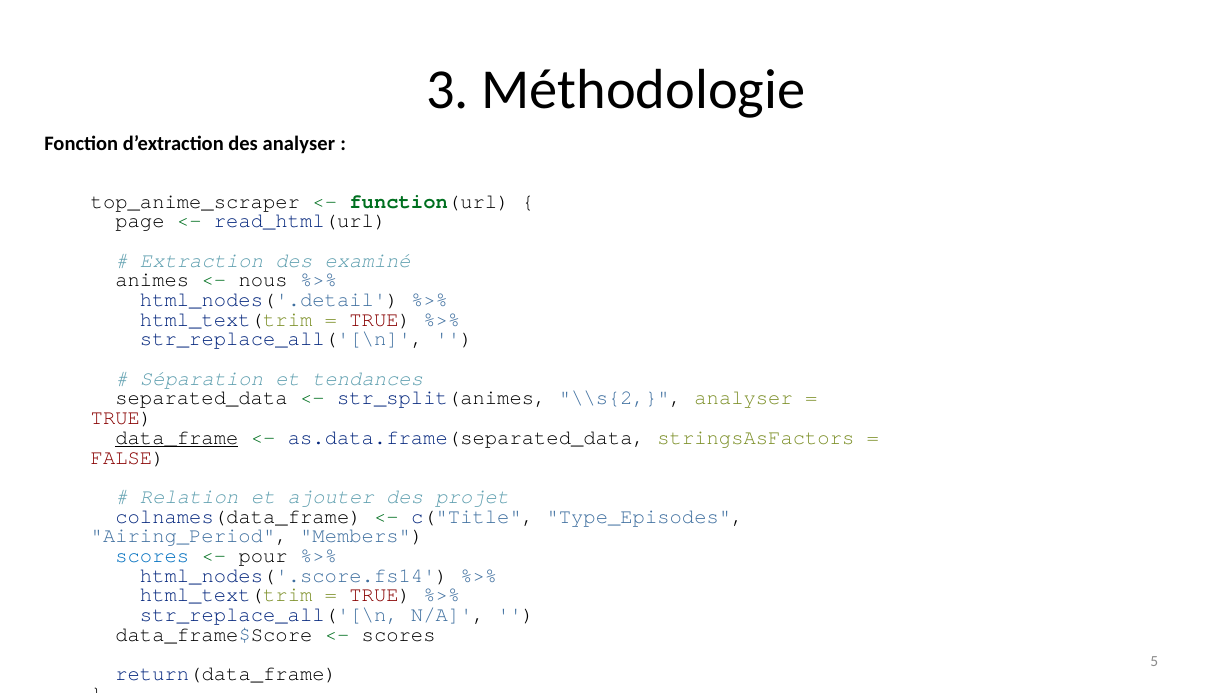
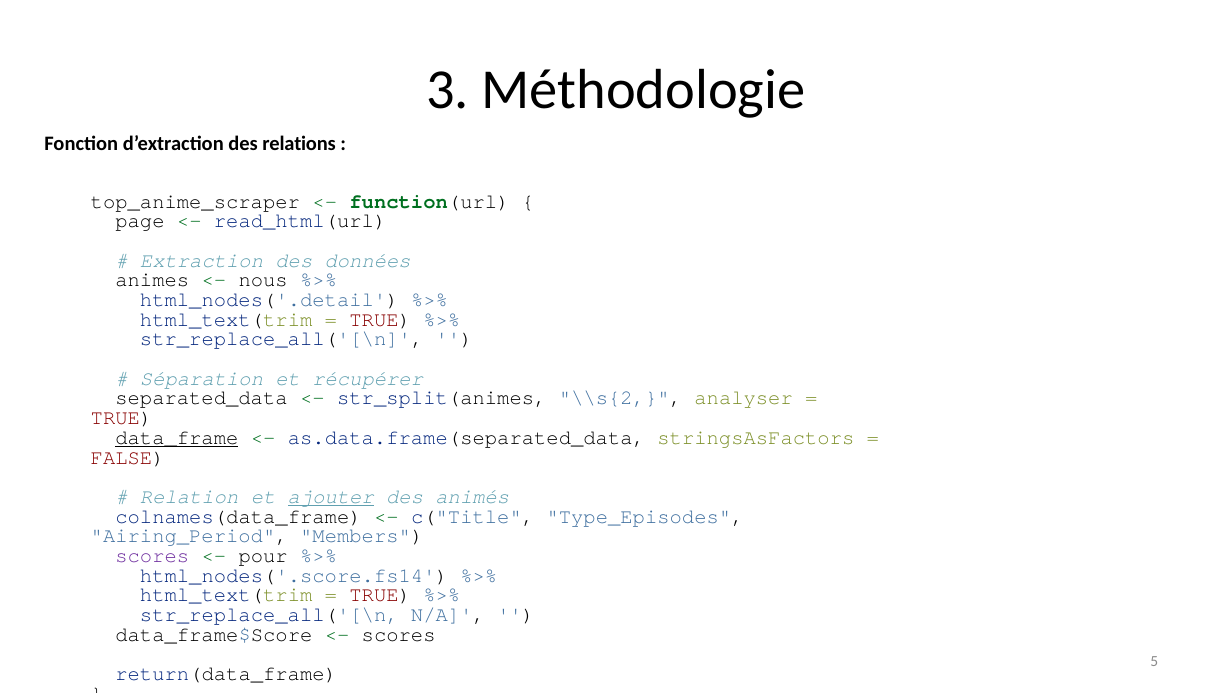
des analyser: analyser -> relations (299, 144)
examiné: examiné -> données (368, 260)
tendances: tendances -> récupérer (368, 379)
ajouter underline: none -> present (331, 497)
projet: projet -> animés (472, 497)
scores colour: blue -> purple (152, 556)
